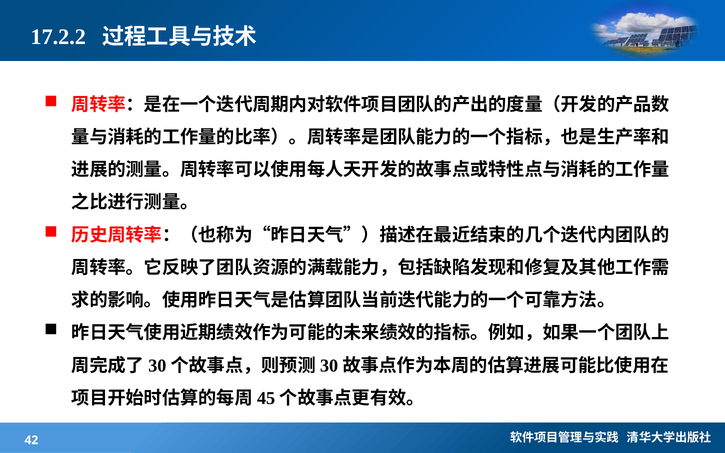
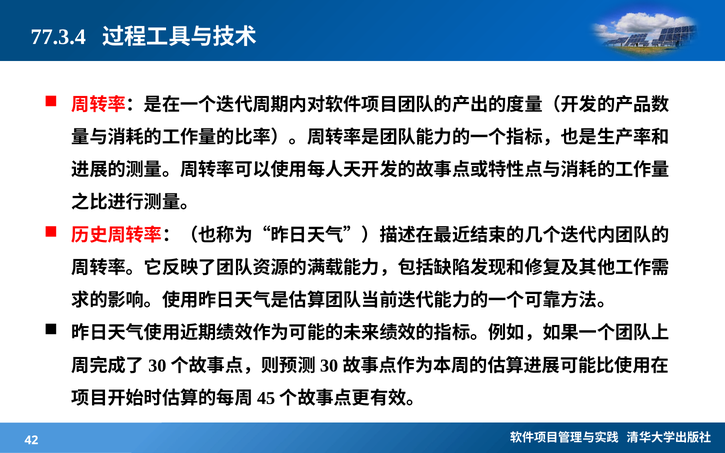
17.2.2: 17.2.2 -> 77.3.4 (58, 37)
